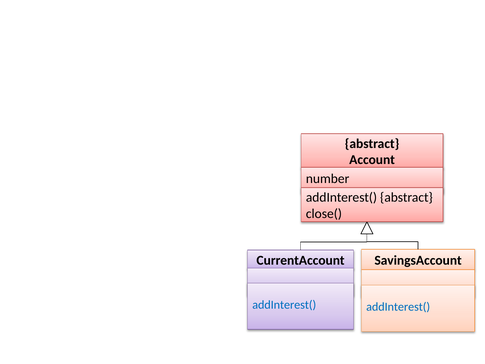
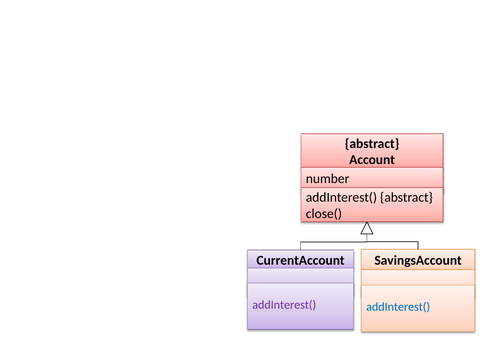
addInterest( colour: blue -> purple (284, 305)
